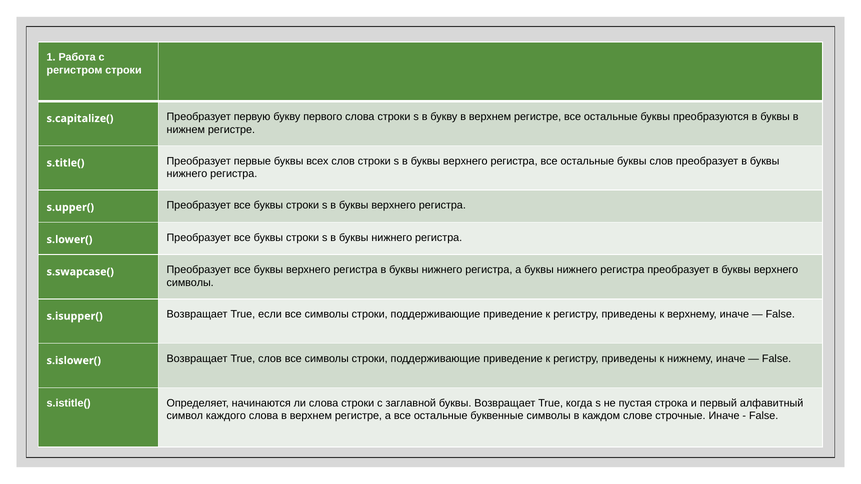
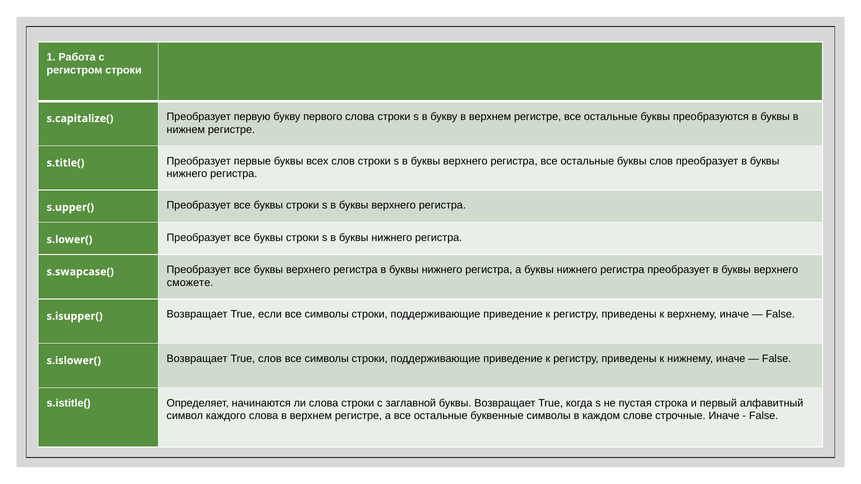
символы: символы -> сможете (190, 283)
